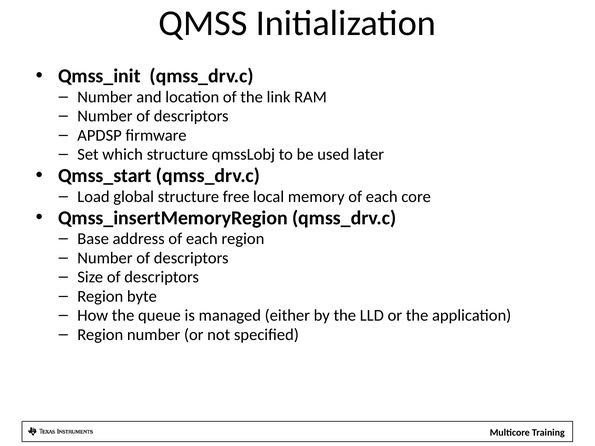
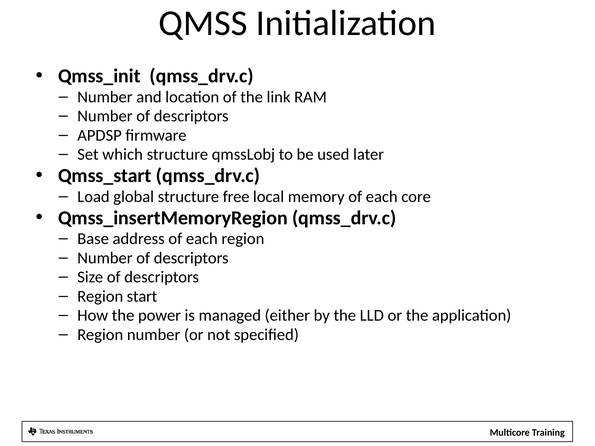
byte: byte -> start (142, 297)
queue: queue -> power (160, 316)
